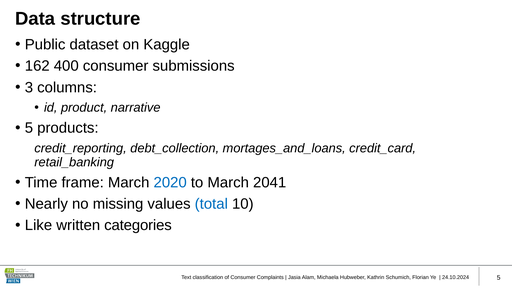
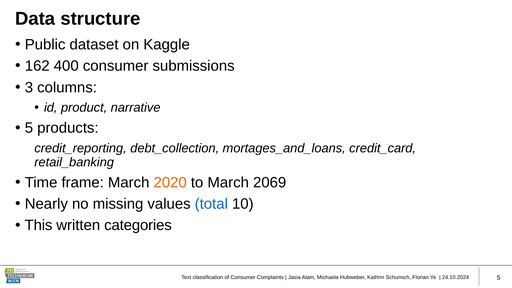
2020 colour: blue -> orange (170, 182)
2041: 2041 -> 2069 (270, 182)
Like: Like -> This (39, 225)
